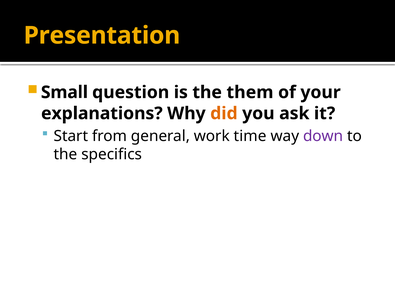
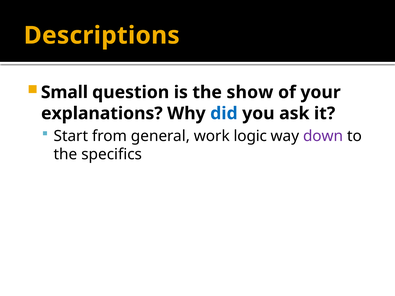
Presentation: Presentation -> Descriptions (102, 35)
them: them -> show (250, 92)
did colour: orange -> blue (224, 113)
time: time -> logic (250, 136)
